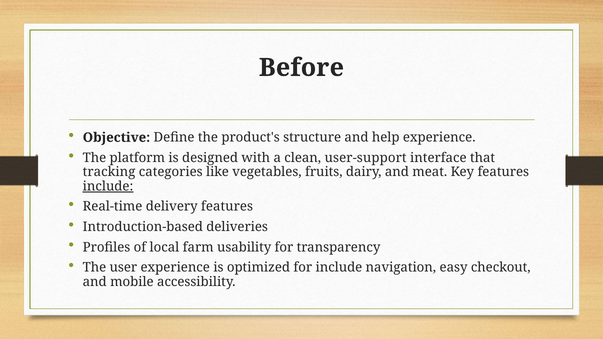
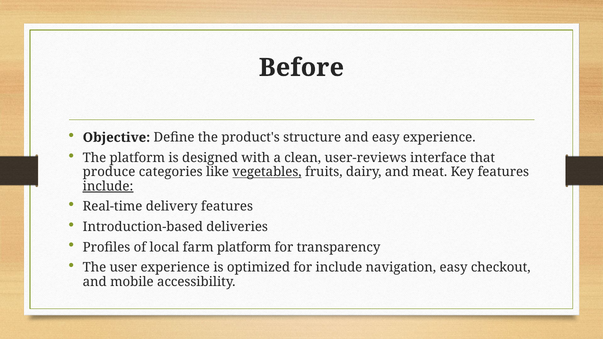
and help: help -> easy (386, 138)
user-support: user-support -> user-reviews (366, 158)
tracking: tracking -> produce (109, 172)
vegetables underline: none -> present (267, 172)
farm usability: usability -> platform (244, 247)
